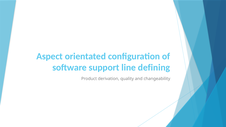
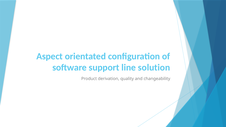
defining: defining -> solution (154, 68)
